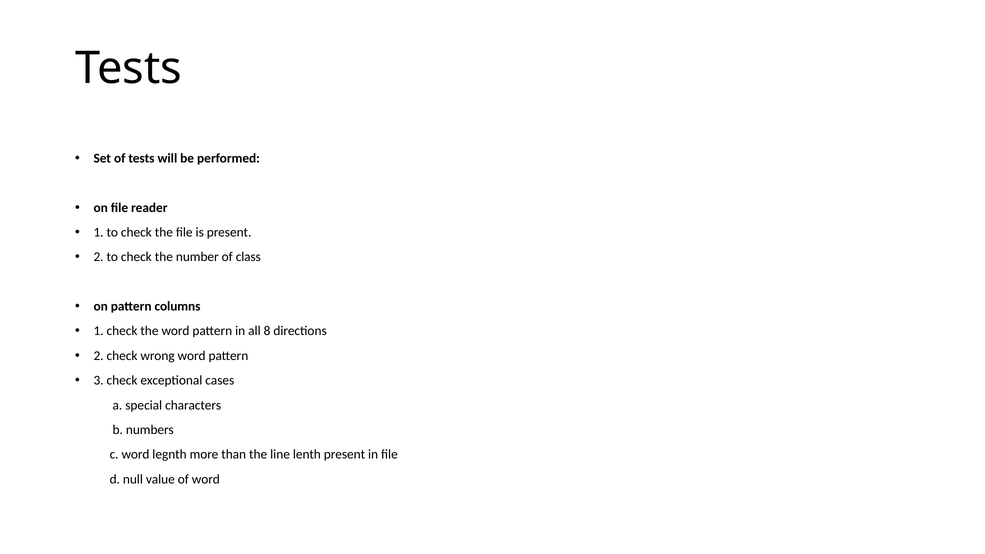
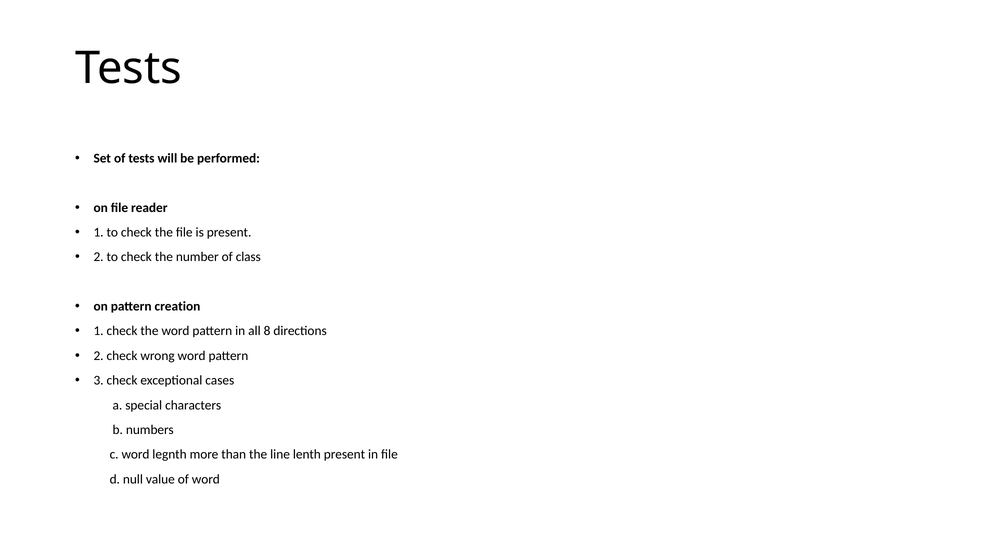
columns: columns -> creation (177, 306)
